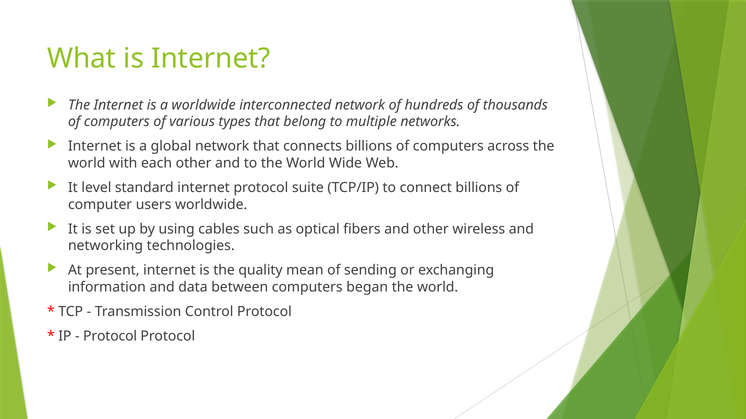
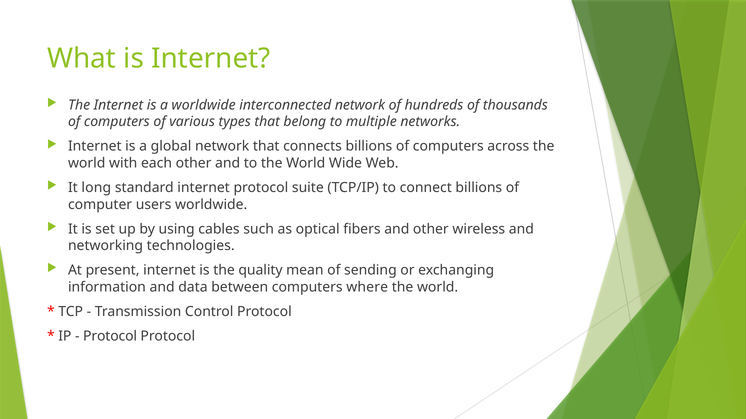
level: level -> long (96, 188)
began: began -> where (367, 287)
